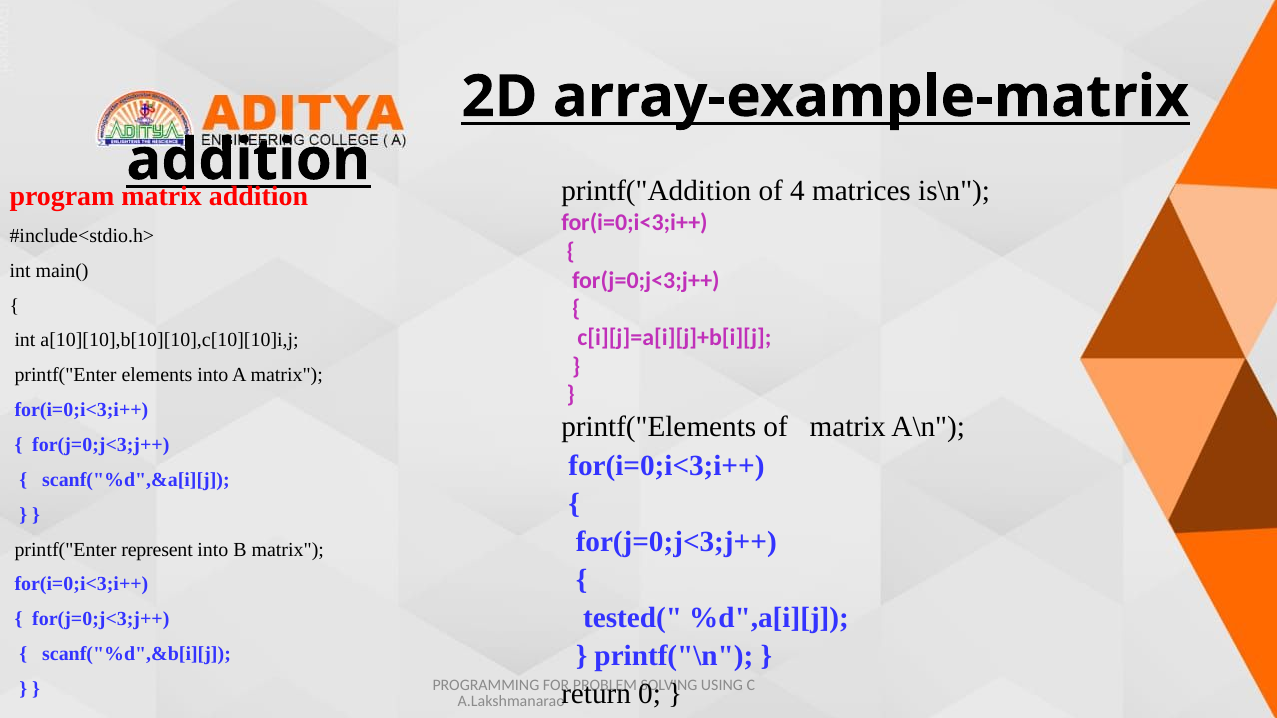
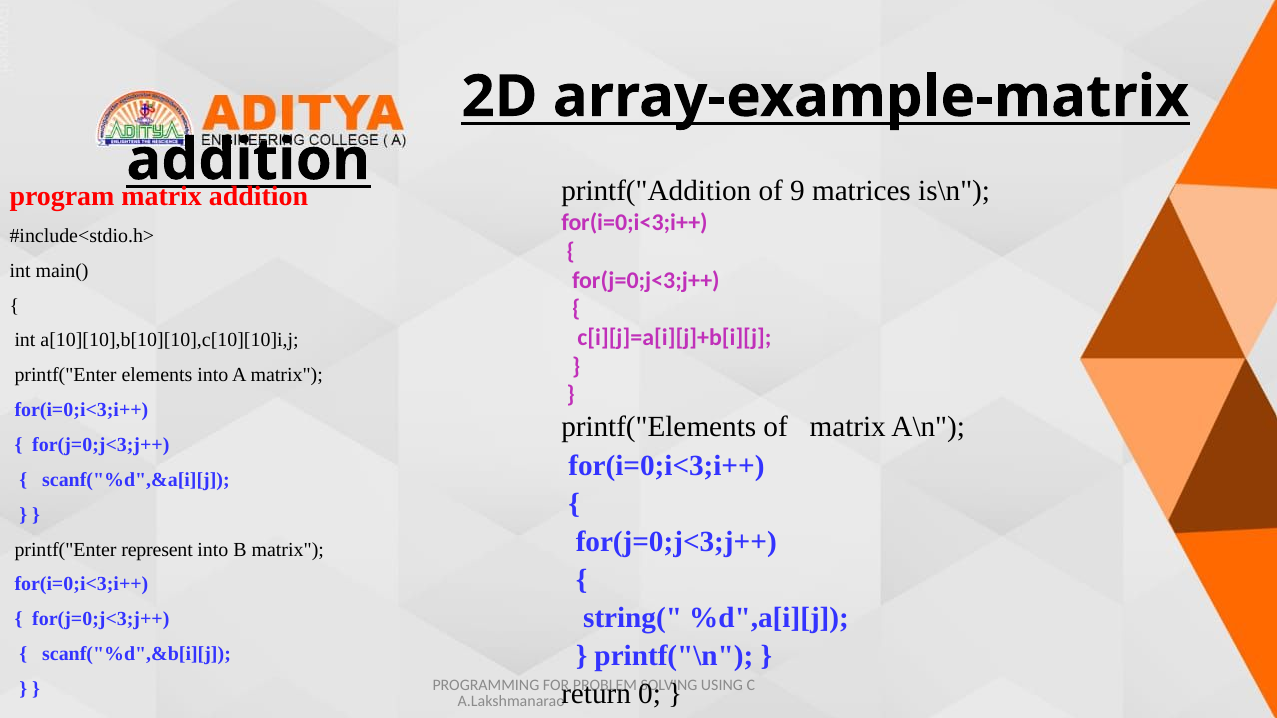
4: 4 -> 9 (797, 191)
tested(: tested( -> string( (633, 618)
